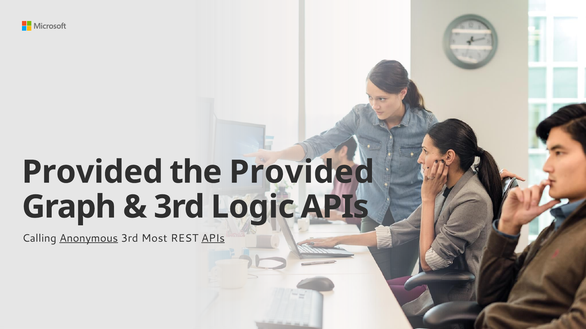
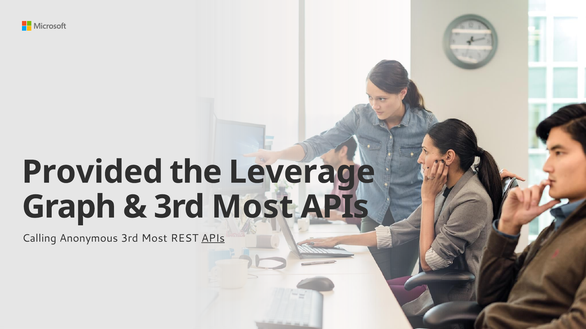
the Provided: Provided -> Leverage (302, 172)
Logic: Logic -> Most (252, 207)
Anonymous underline: present -> none (89, 239)
